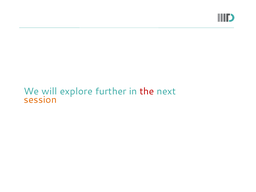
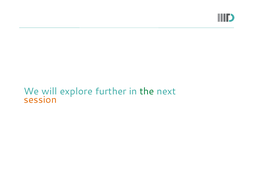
the colour: red -> green (147, 91)
